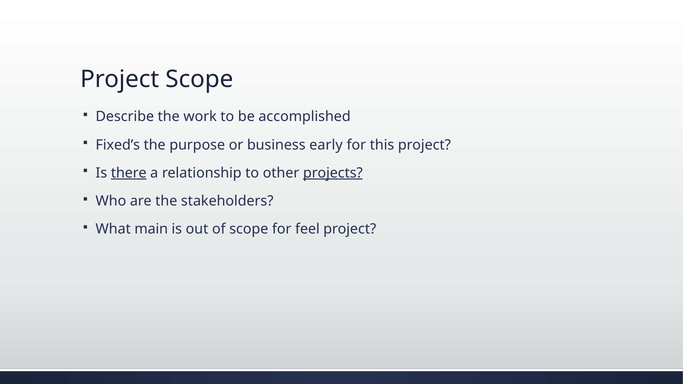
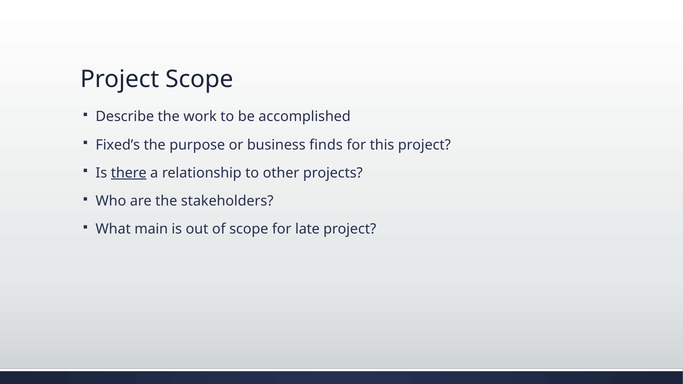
early: early -> finds (326, 145)
projects underline: present -> none (333, 173)
feel: feel -> late (307, 229)
